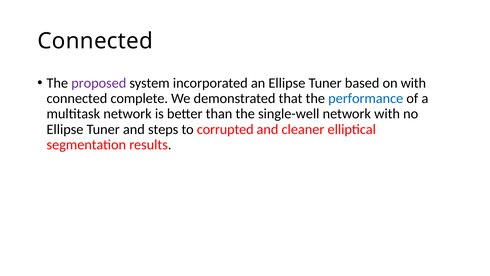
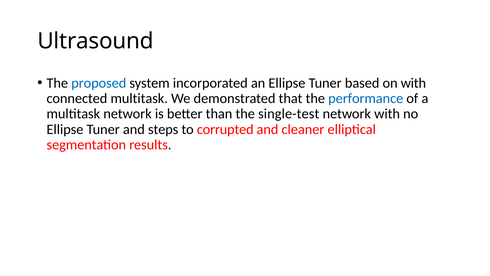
Connected: Connected -> Ultrasound (95, 41)
proposed colour: purple -> blue (99, 83)
connected complete: complete -> multitask (139, 98)
single-well: single-well -> single-test (289, 114)
